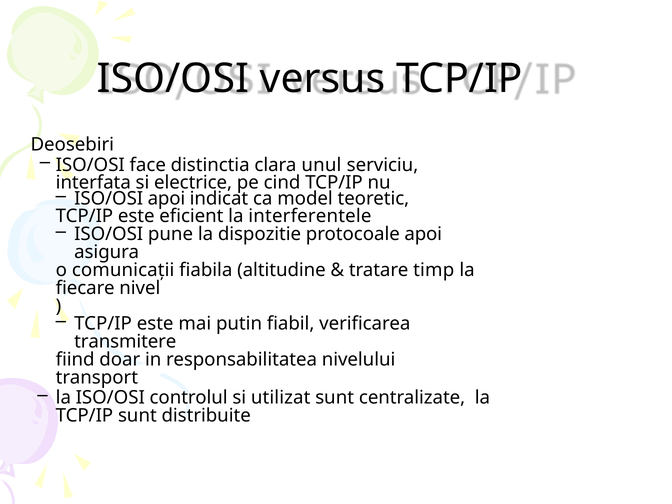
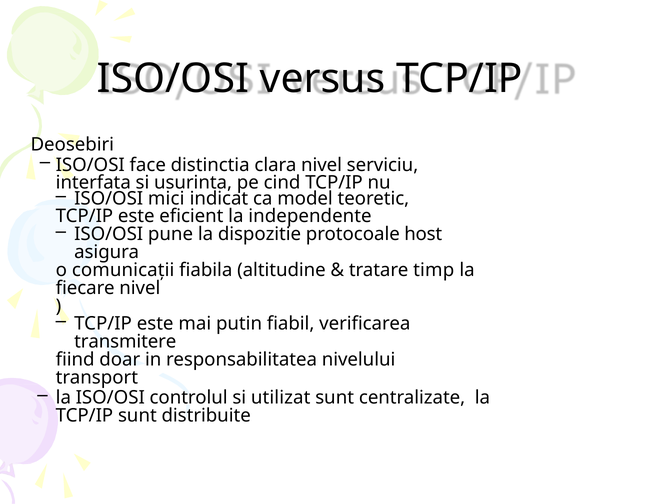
clara unul: unul -> nivel (322, 165)
electrice: electrice -> usurinta (193, 183)
ISO/OSI apoi: apoi -> mici (166, 198)
interferentele: interferentele -> independente (310, 216)
protocoale apoi: apoi -> host (423, 234)
